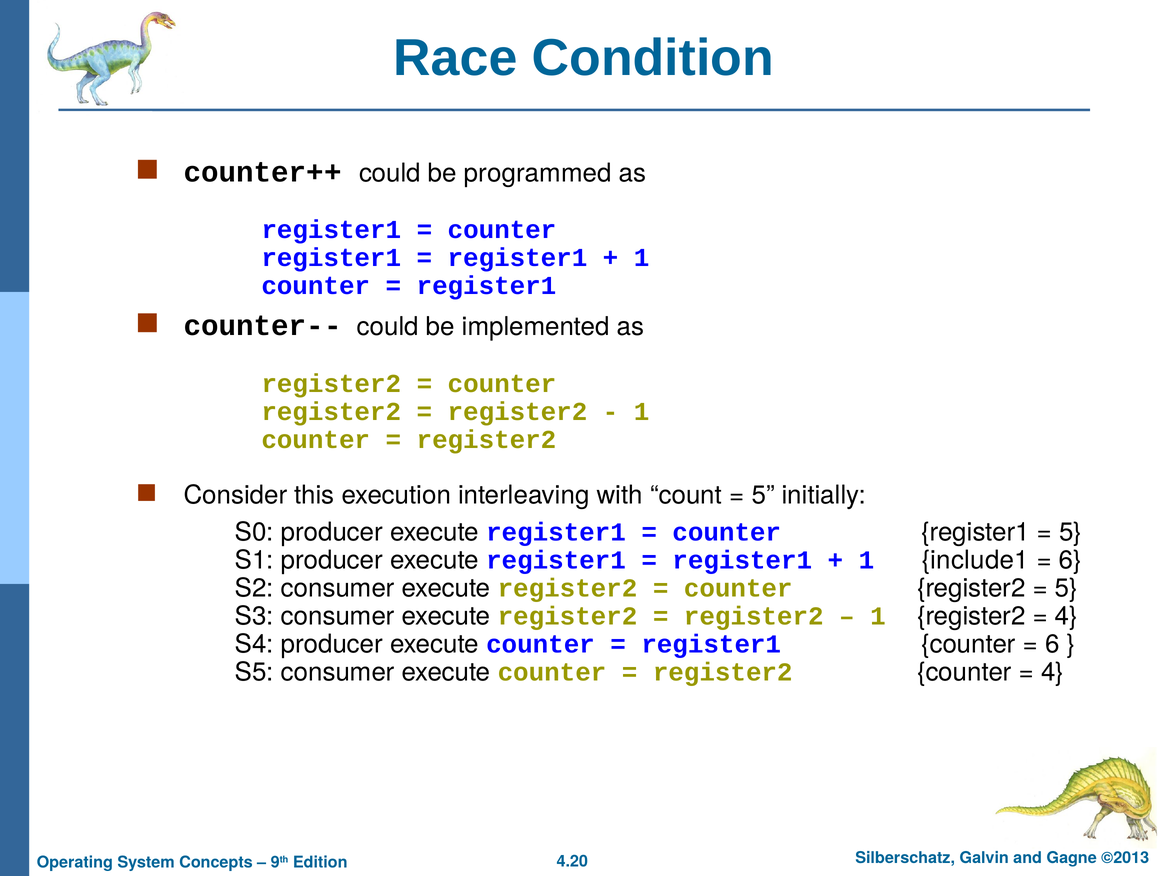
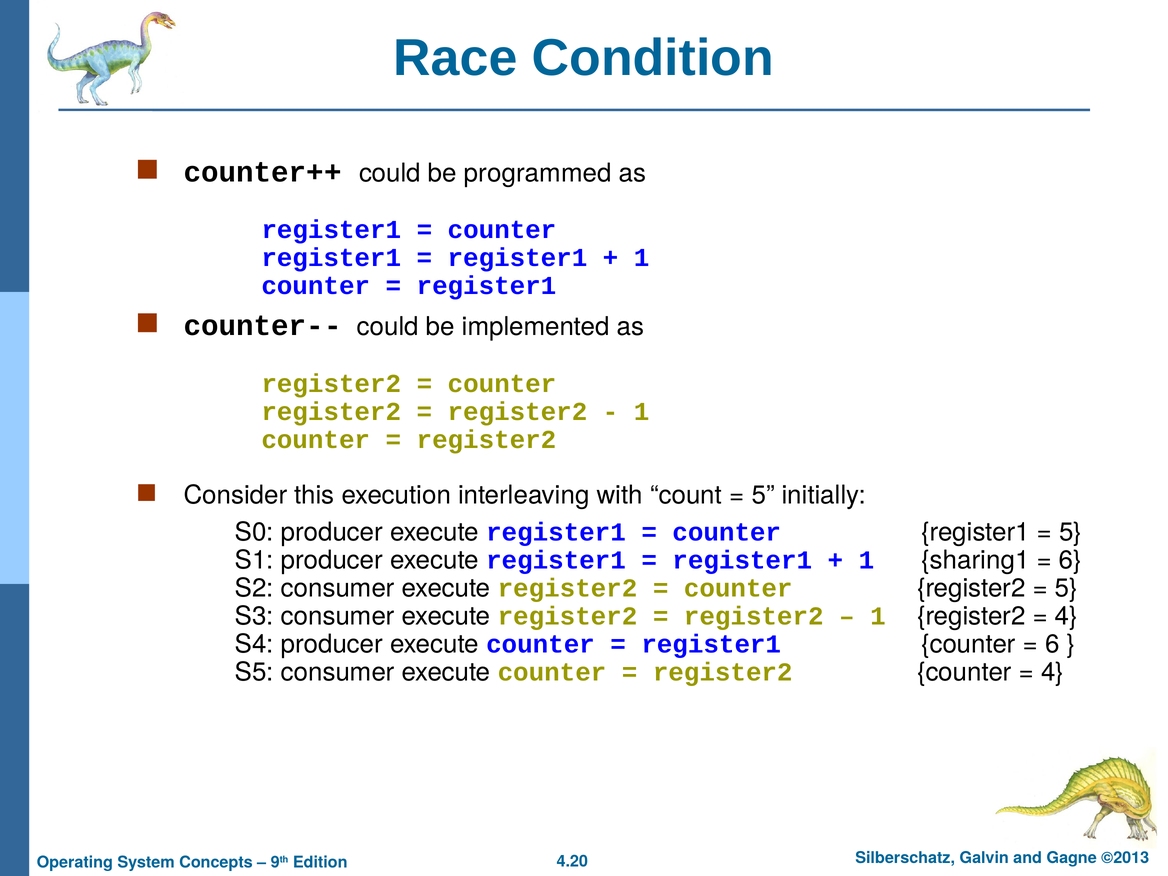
include1: include1 -> sharing1 (975, 560)
